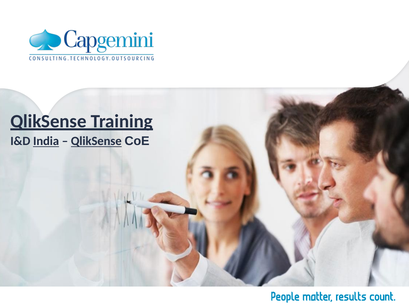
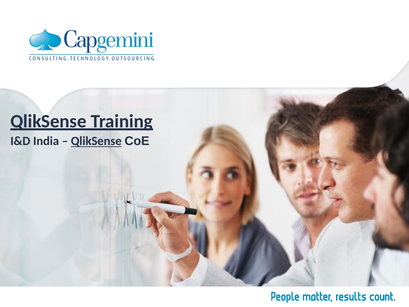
India underline: present -> none (46, 141)
